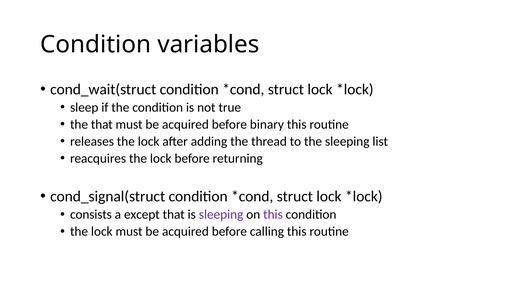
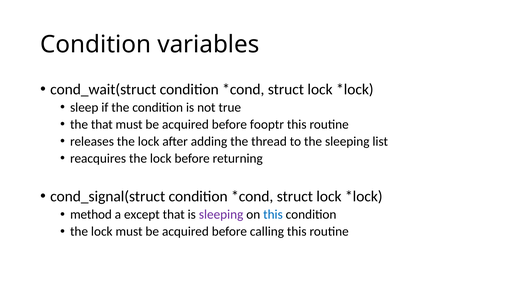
binary: binary -> fooptr (267, 125)
consists: consists -> method (91, 215)
this colour: purple -> blue (273, 215)
